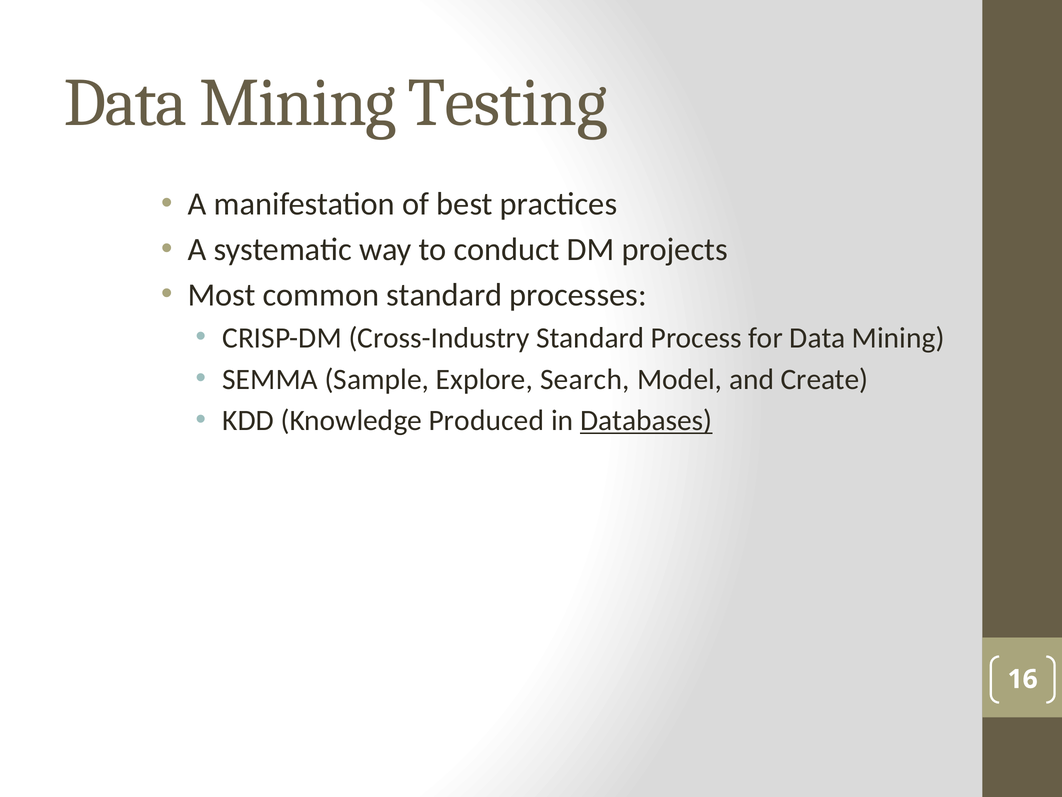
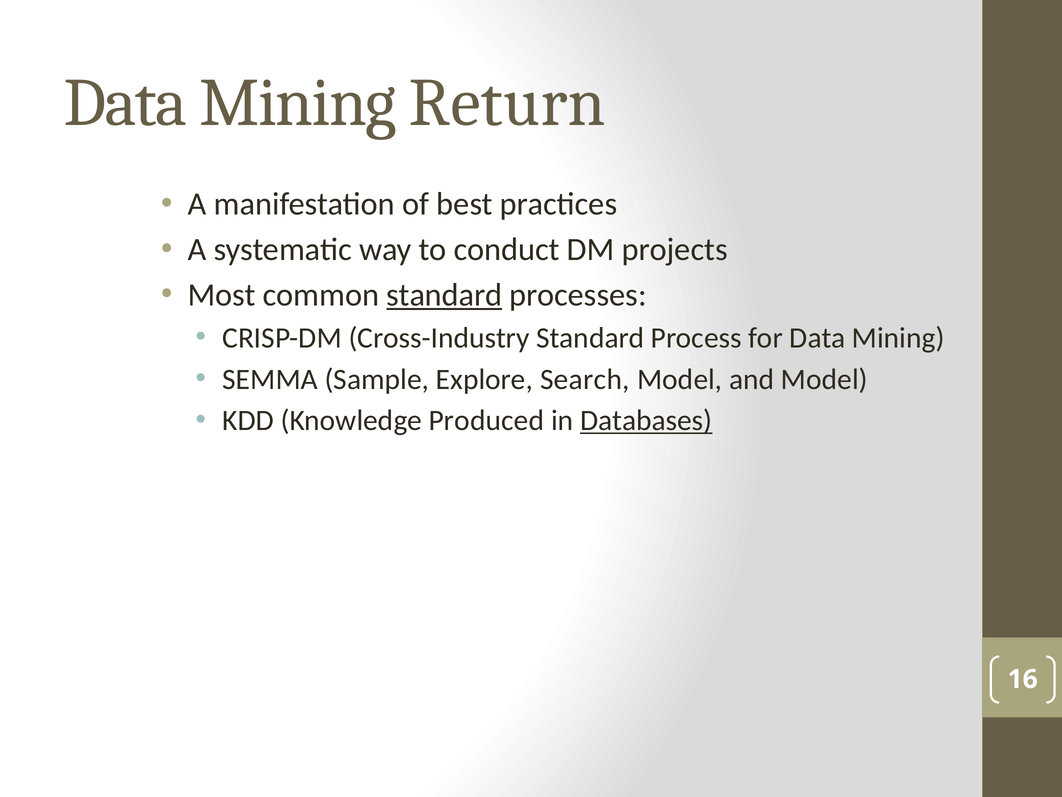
Testing: Testing -> Return (507, 103)
standard underline: none -> present (444, 295)
and Create: Create -> Model (824, 379)
